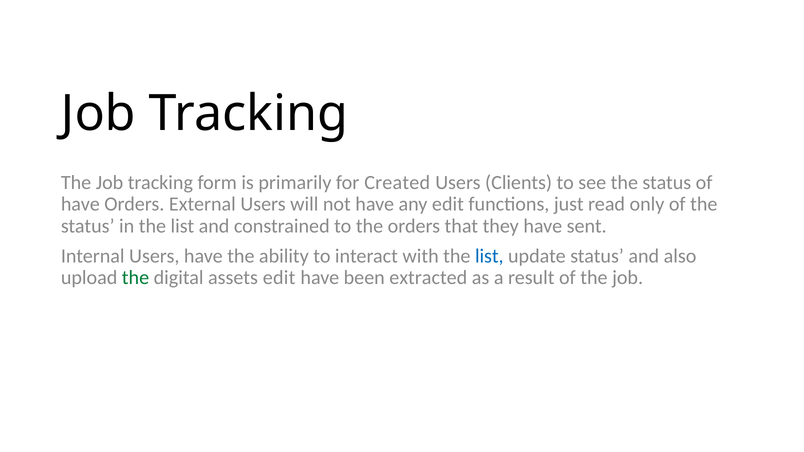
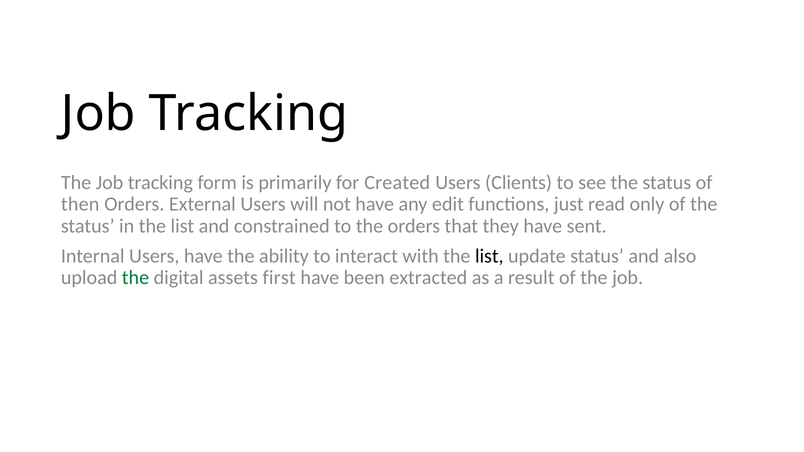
have: have -> then (80, 204)
list colour: blue -> black (489, 256)
assets edit: edit -> first (279, 278)
